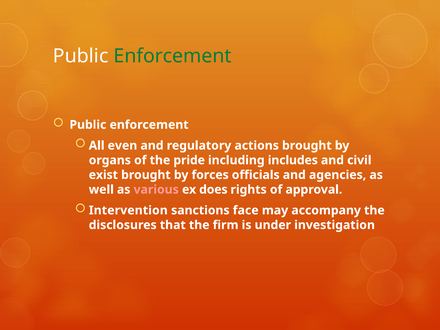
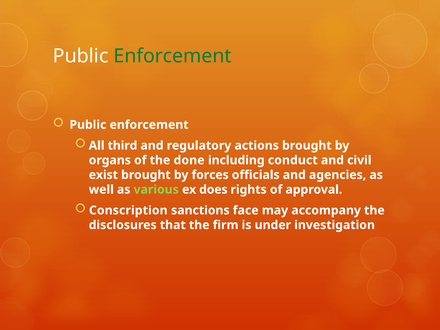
even: even -> third (122, 146)
pride: pride -> done (189, 160)
includes: includes -> conduct (293, 160)
various colour: pink -> light green (156, 190)
Intervention: Intervention -> Conscription (128, 210)
